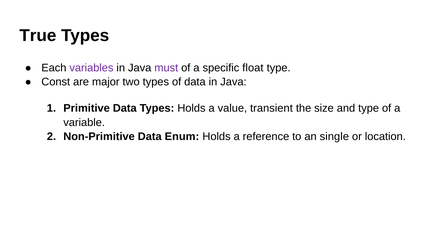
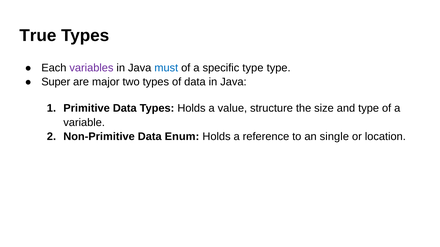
must colour: purple -> blue (166, 68)
specific float: float -> type (253, 68)
Const: Const -> Super (56, 82)
transient: transient -> structure (271, 109)
